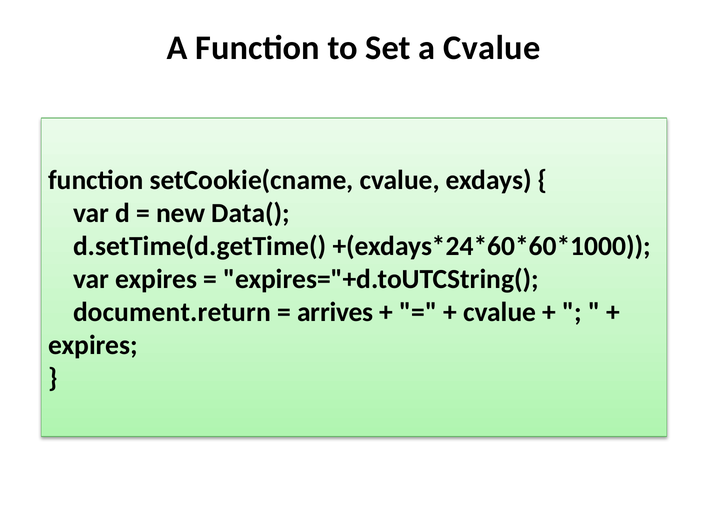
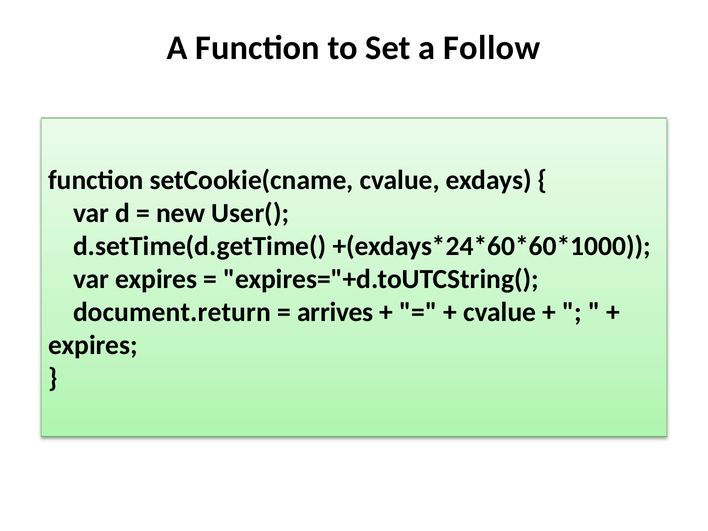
a Cvalue: Cvalue -> Follow (492, 48)
Data(: Data( -> User( (250, 213)
